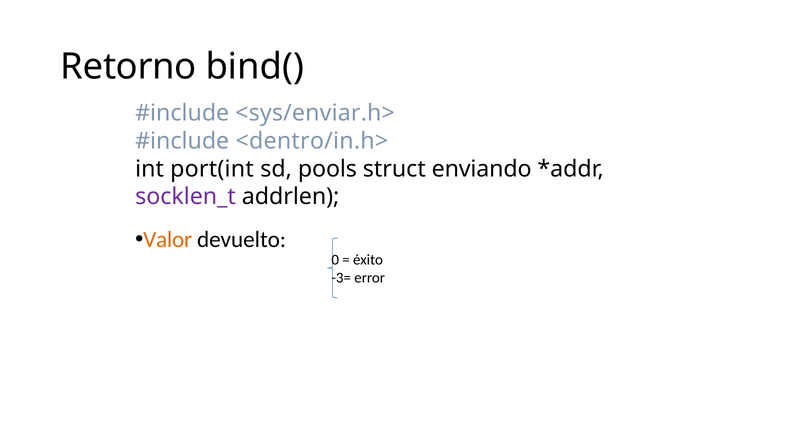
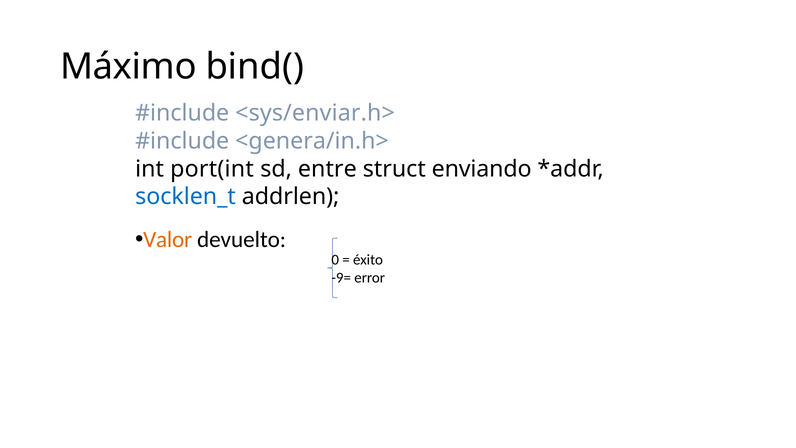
Retorno: Retorno -> Máximo (128, 67)
<dentro/in.h>: <dentro/in.h> -> <genera/in.h> (312, 141)
pools: pools -> entre (327, 169)
socklen_t colour: purple -> blue (186, 197)
-3=: -3= -> -9= (341, 278)
